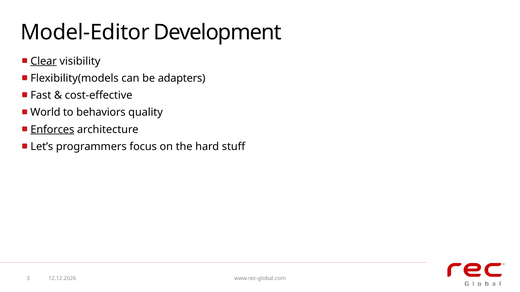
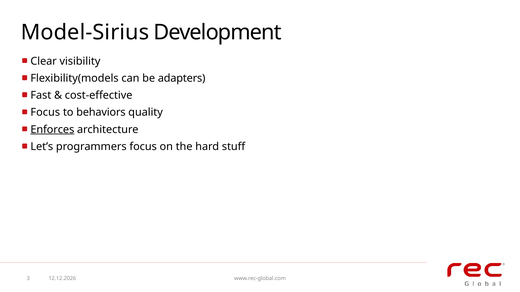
Model-Editor: Model-Editor -> Model-Sirius (85, 32)
Clear underline: present -> none (44, 61)
World: World -> Focus (45, 113)
